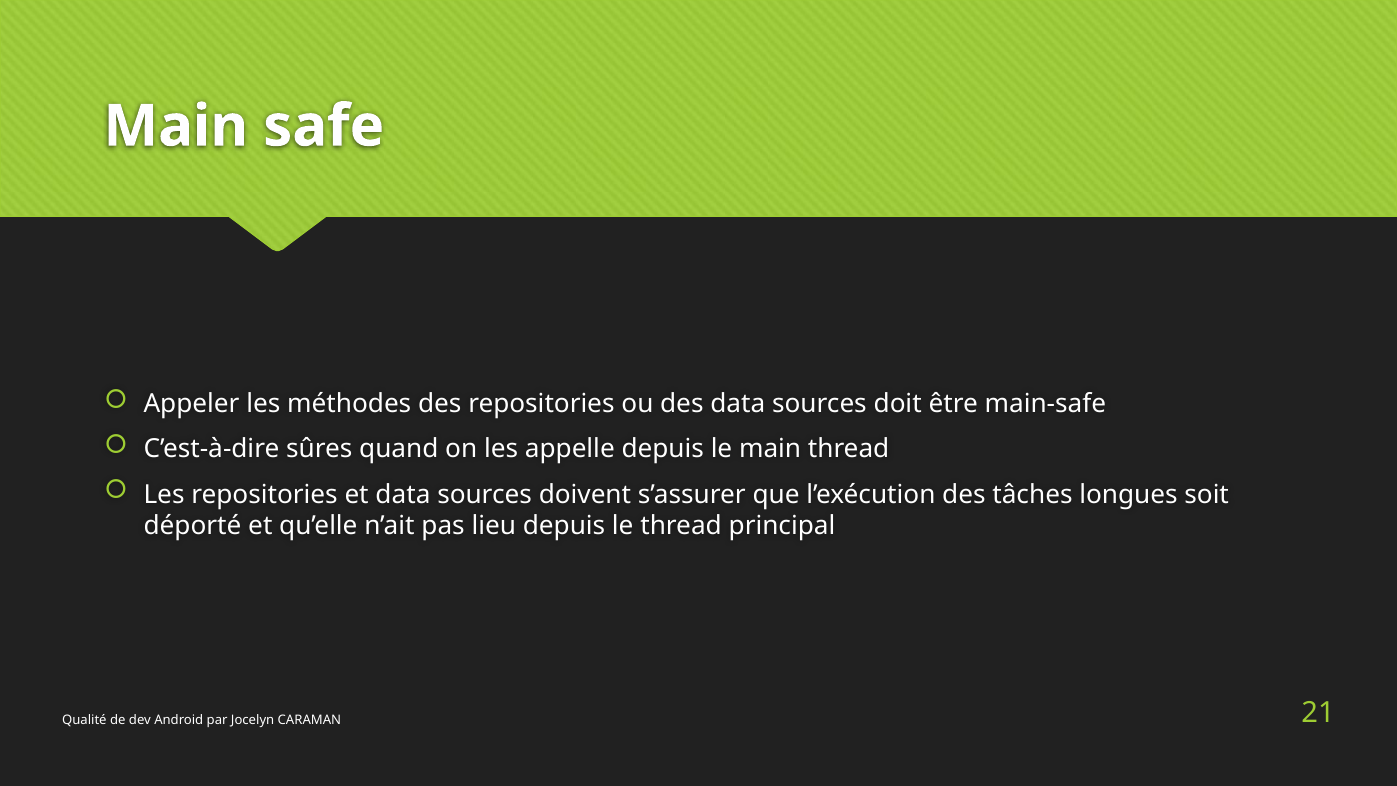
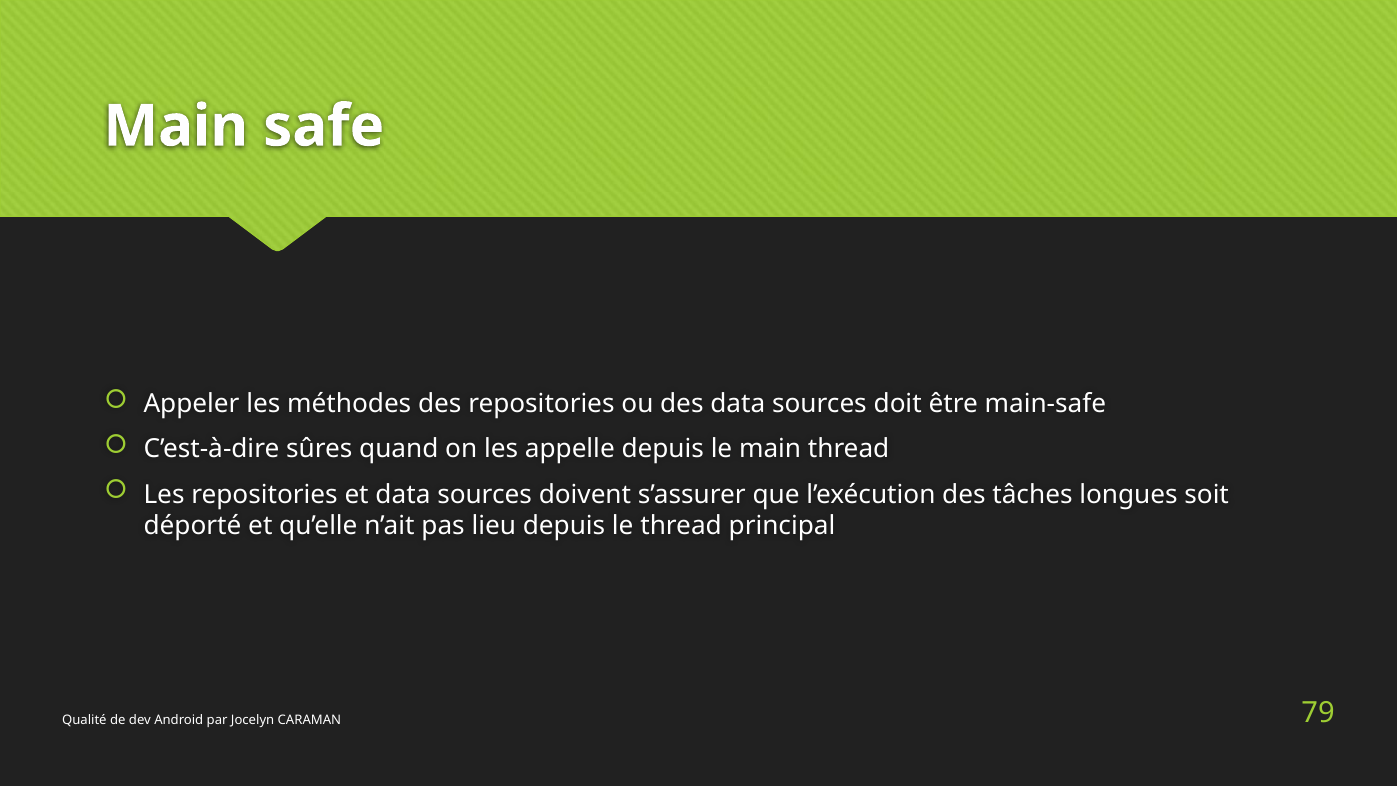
21: 21 -> 79 (1318, 713)
